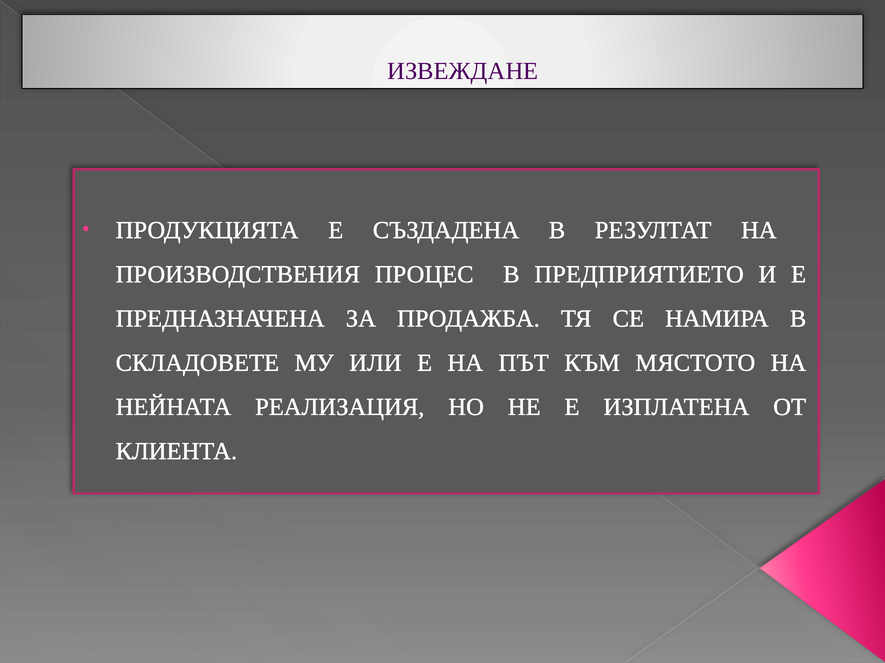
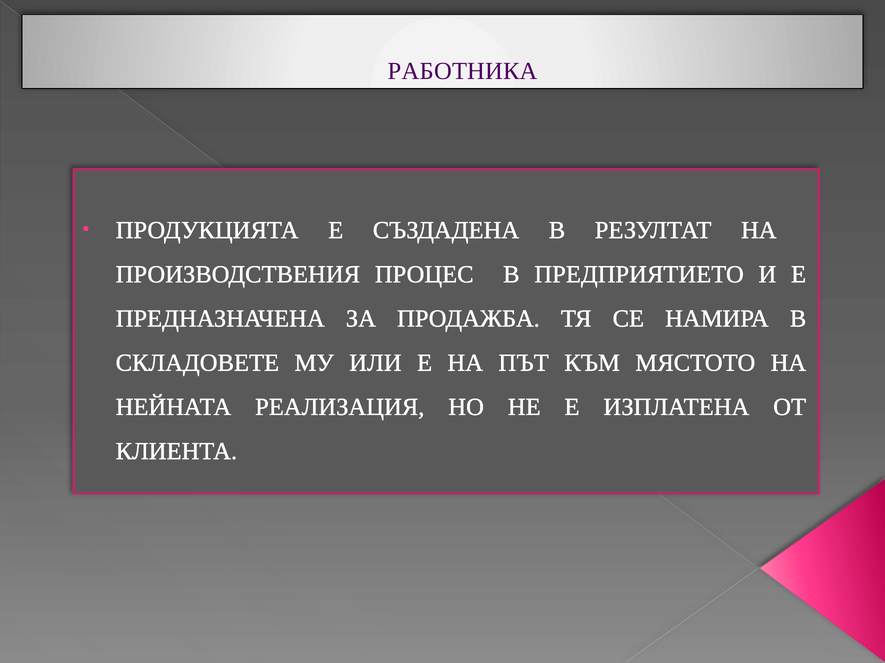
ИЗВЕЖДАНЕ: ИЗВЕЖДАНЕ -> РАБОТНИКА (463, 71)
